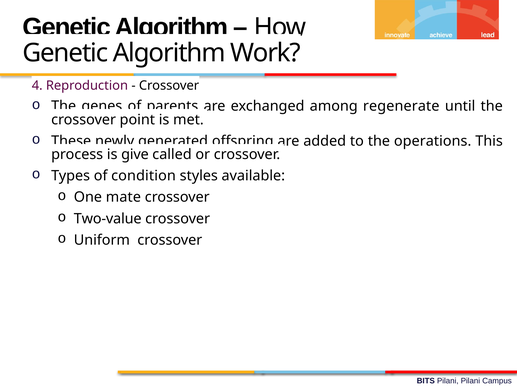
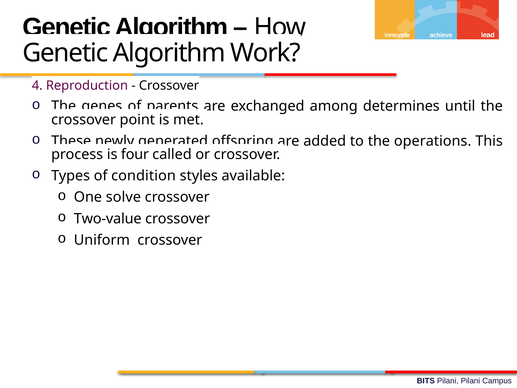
regenerate: regenerate -> determines (401, 106)
give: give -> four (135, 154)
mate: mate -> solve (123, 197)
